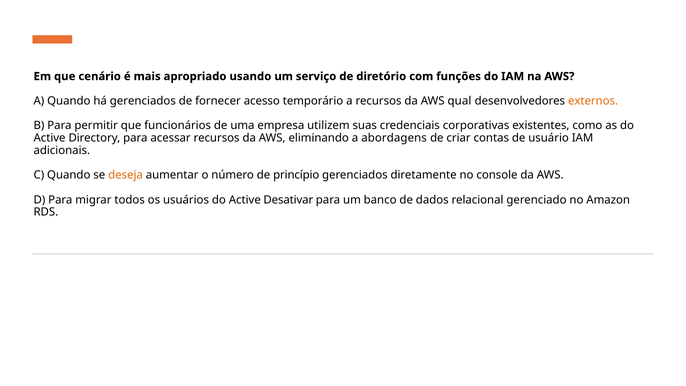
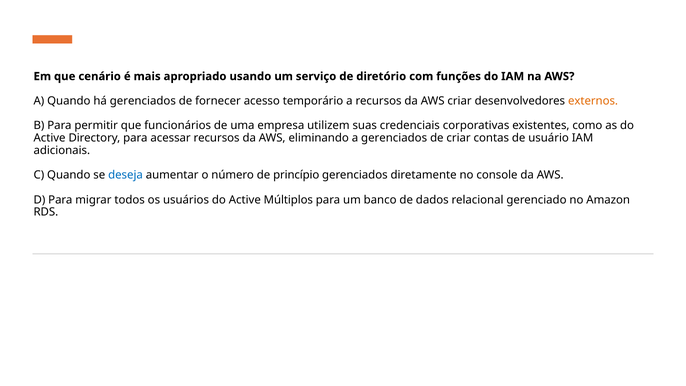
AWS qual: qual -> criar (460, 101)
a abordagens: abordagens -> gerenciados (394, 138)
deseja colour: orange -> blue (126, 175)
Desativar: Desativar -> Múltiplos (288, 200)
